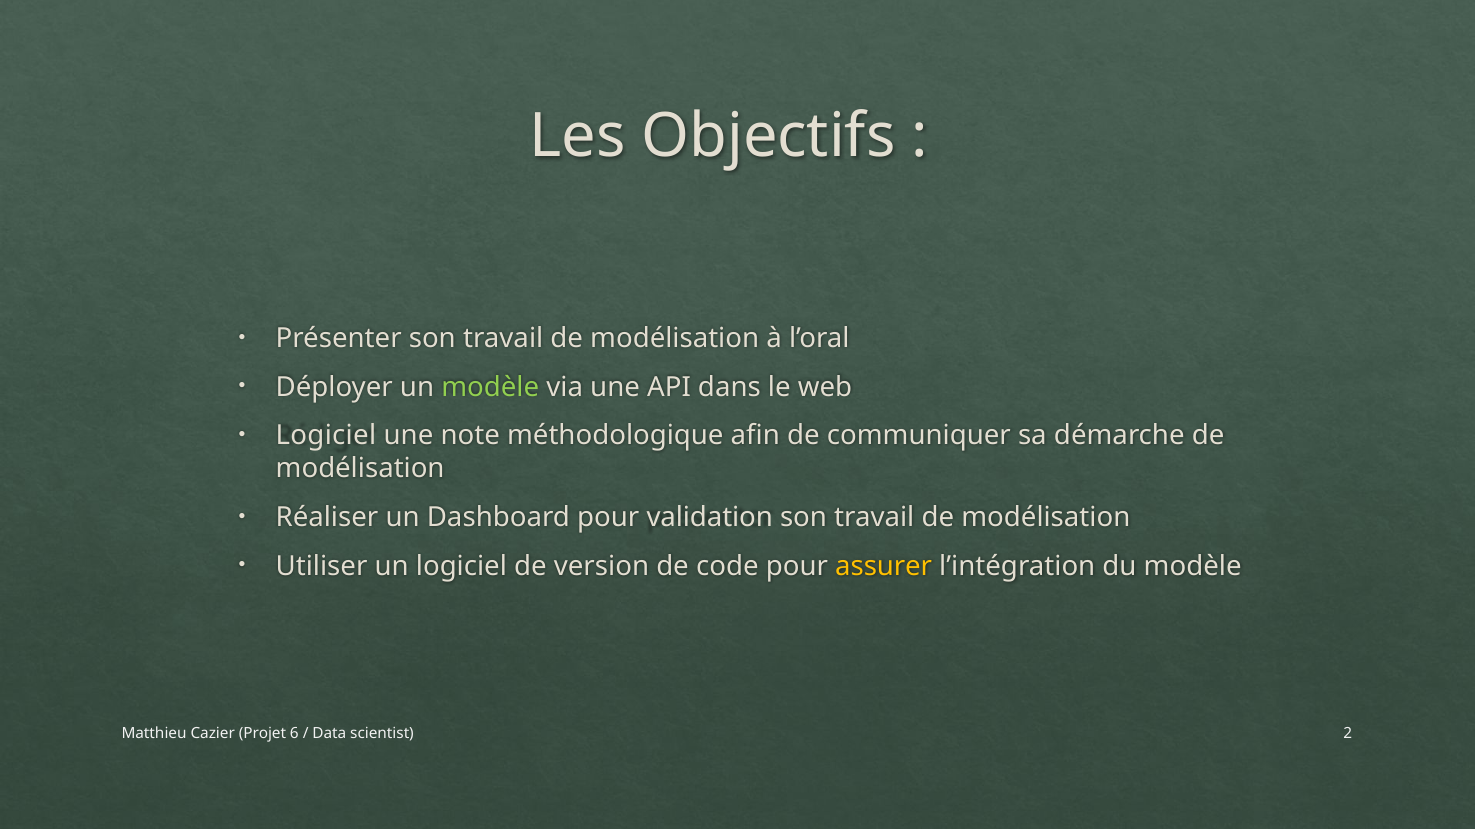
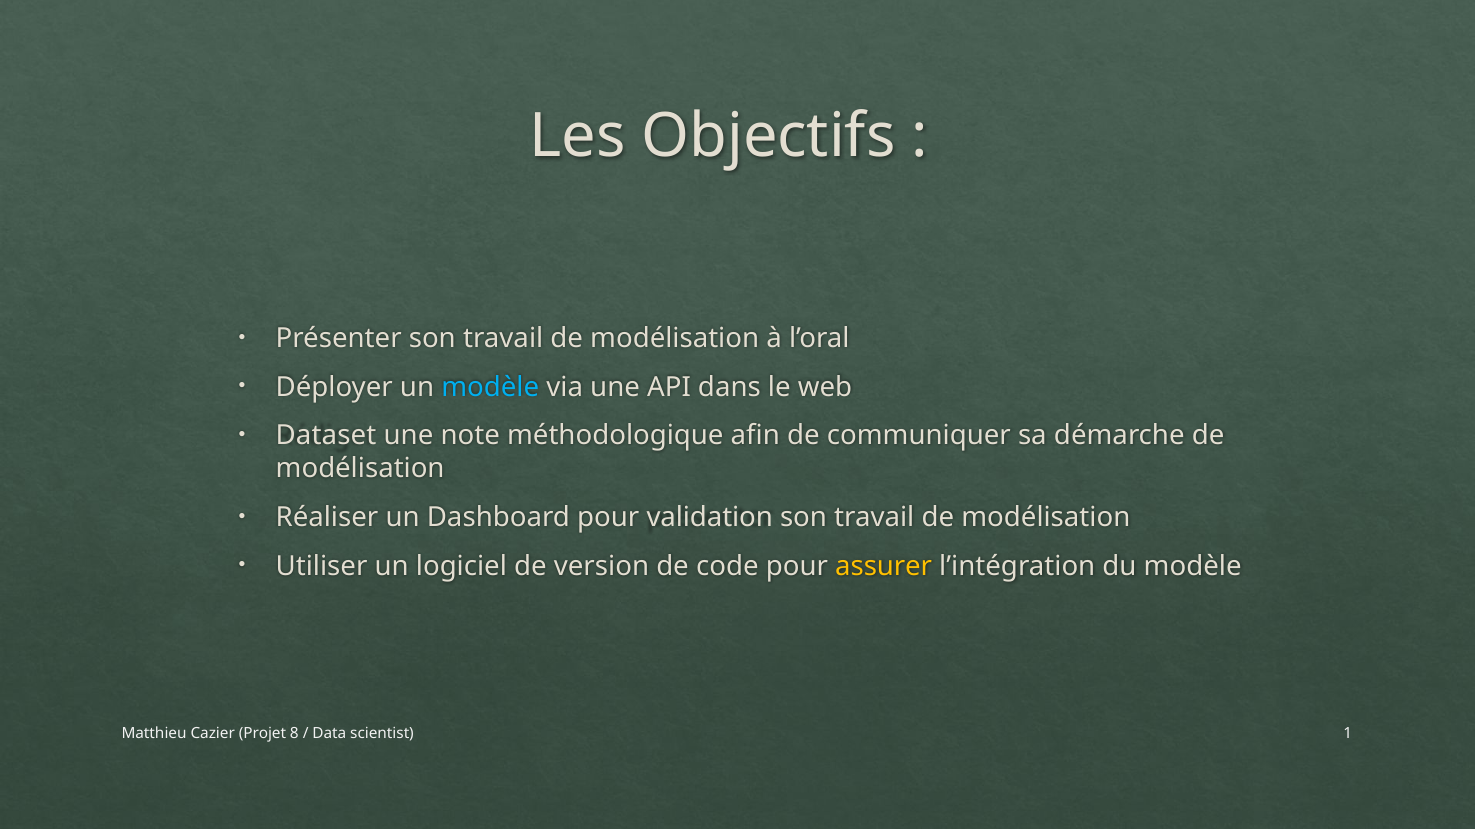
modèle colour: light green -> light blue (490, 388)
Logiciel: Logiciel -> Dataset (326, 436)
6: 6 -> 8 (294, 734)
2: 2 -> 1 (1348, 734)
